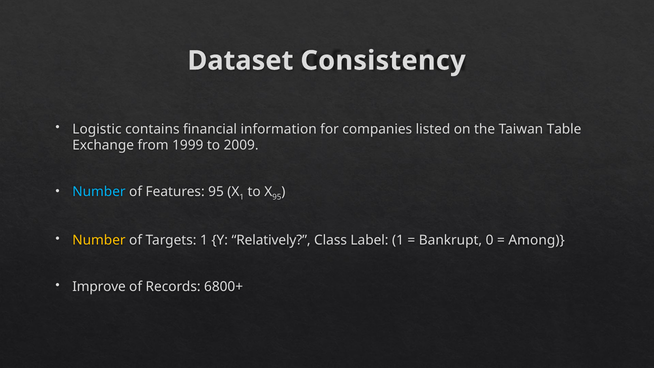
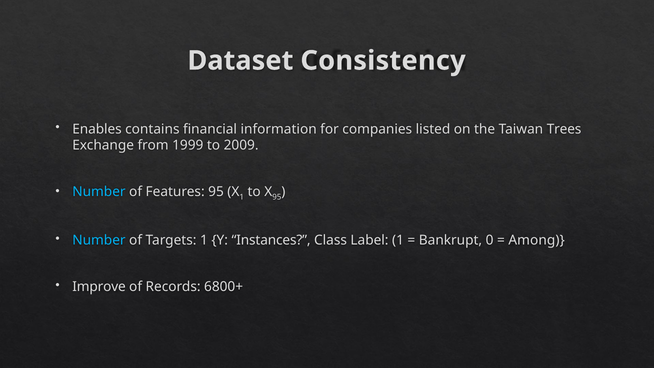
Logistic: Logistic -> Enables (97, 129)
Table: Table -> Trees (564, 129)
Number colour: yellow -> light blue (99, 240)
Relatively: Relatively -> Instances (271, 240)
